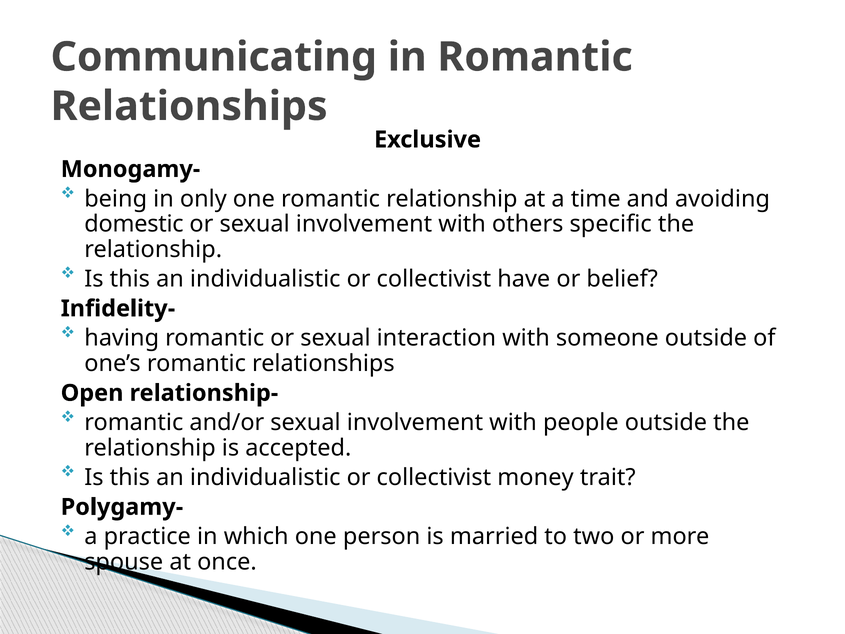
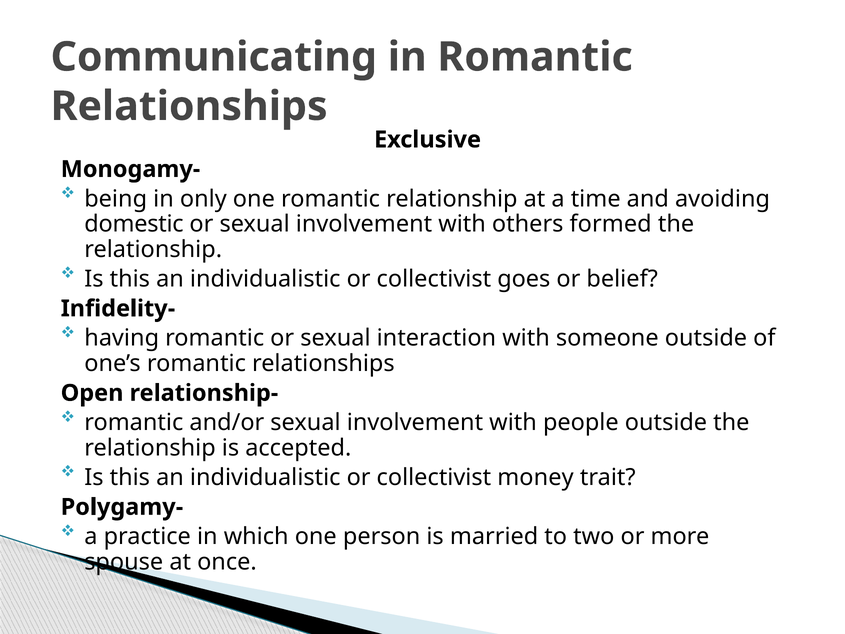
specific: specific -> formed (611, 224)
have: have -> goes (524, 279)
